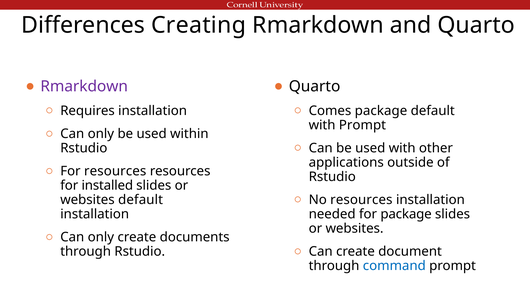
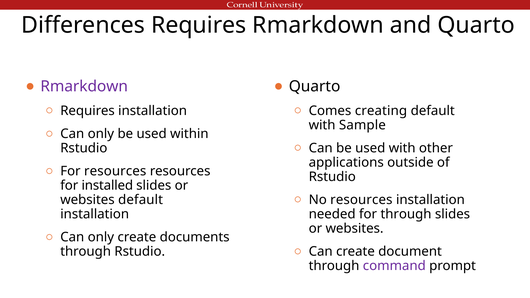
Differences Creating: Creating -> Requires (199, 25)
Comes package: package -> creating (381, 111)
with Prompt: Prompt -> Sample (362, 125)
for package: package -> through (406, 214)
command colour: blue -> purple (394, 266)
